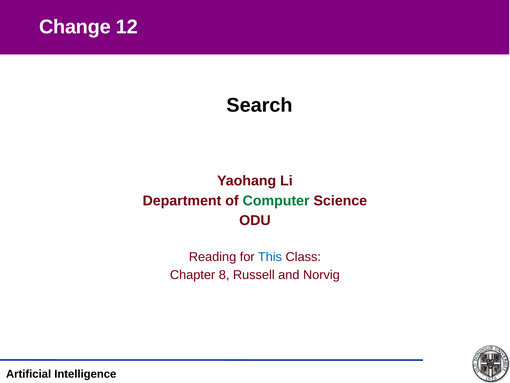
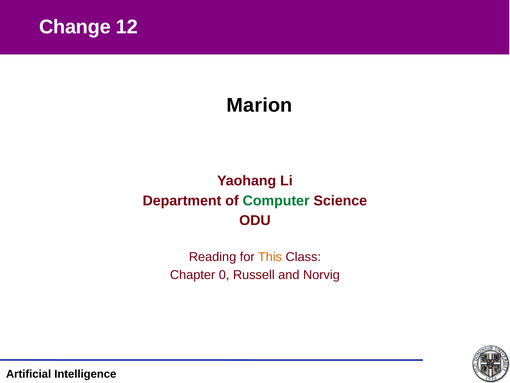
Search: Search -> Marion (259, 105)
This colour: blue -> orange (270, 257)
8: 8 -> 0 (224, 275)
